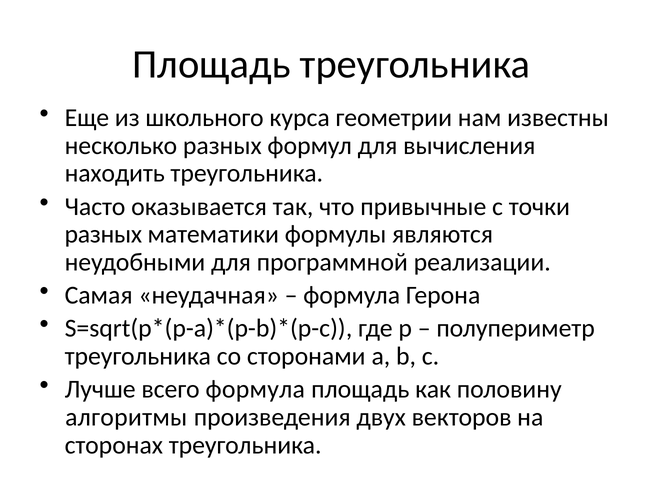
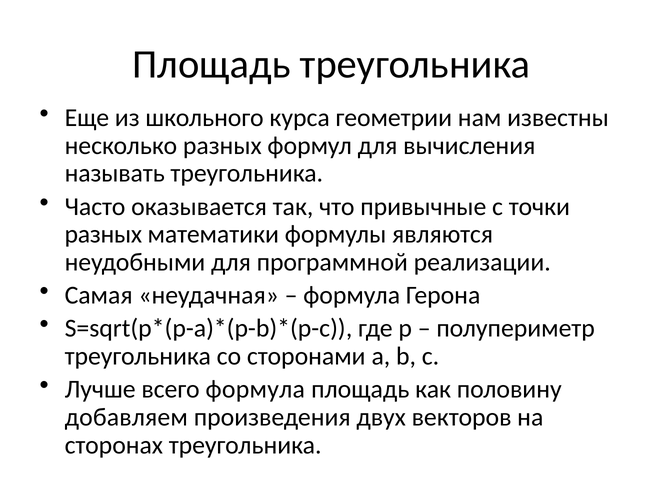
находить: находить -> называть (115, 174)
алгоритмы: алгоритмы -> добавляем (126, 418)
